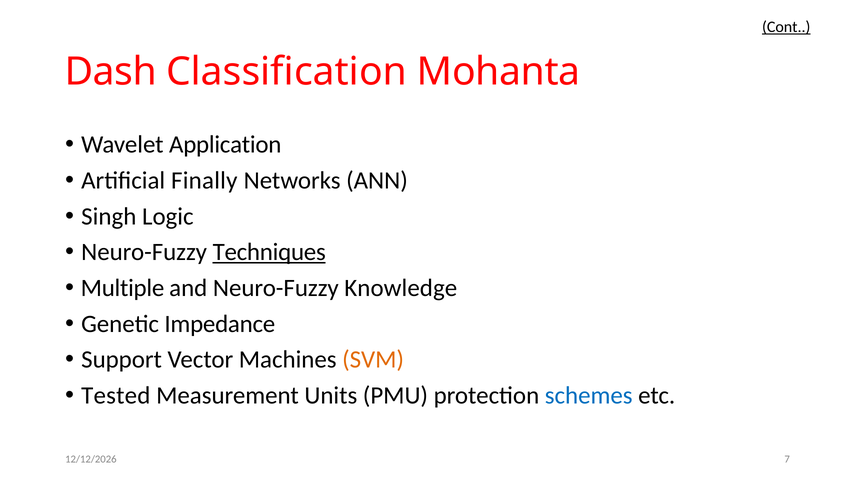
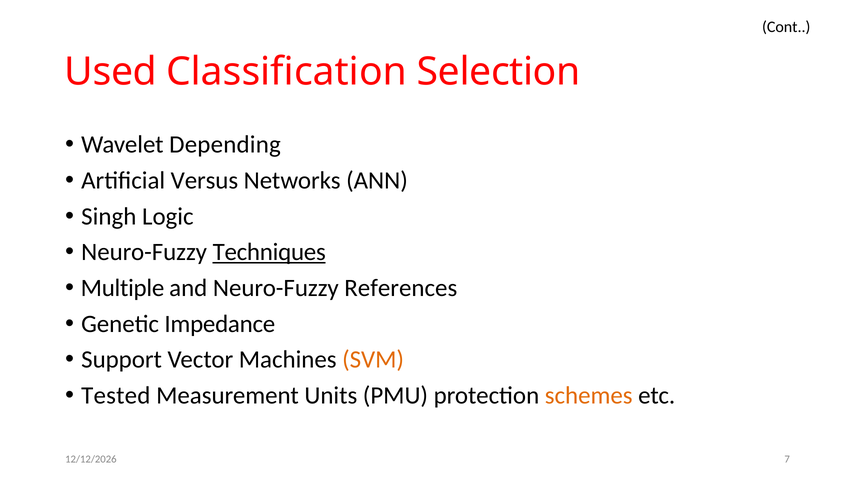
Cont underline: present -> none (786, 27)
Dash: Dash -> Used (111, 72)
Mohanta: Mohanta -> Selection (499, 72)
Application: Application -> Depending (225, 145)
Finally: Finally -> Versus (204, 180)
Knowledge: Knowledge -> References (401, 288)
schemes colour: blue -> orange (589, 396)
